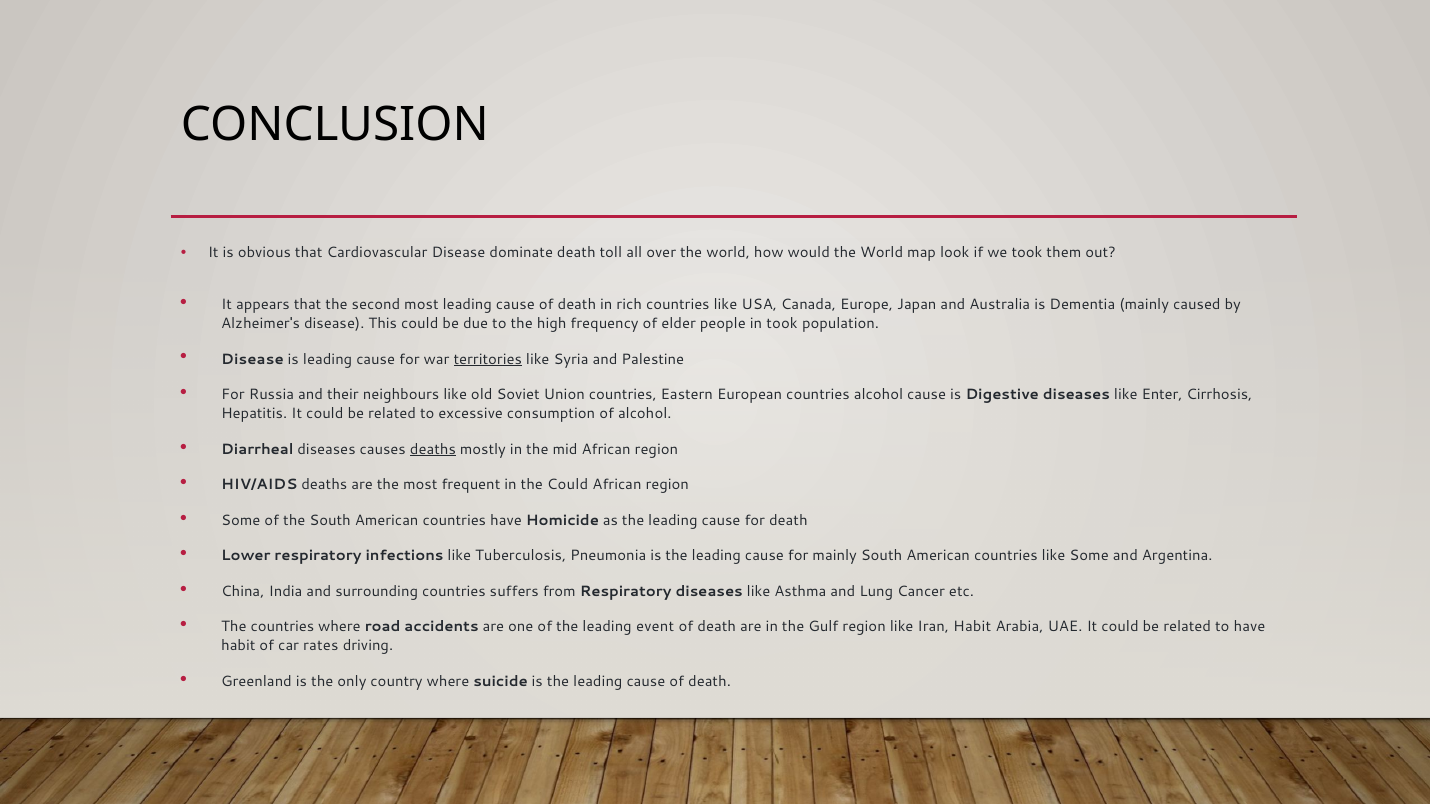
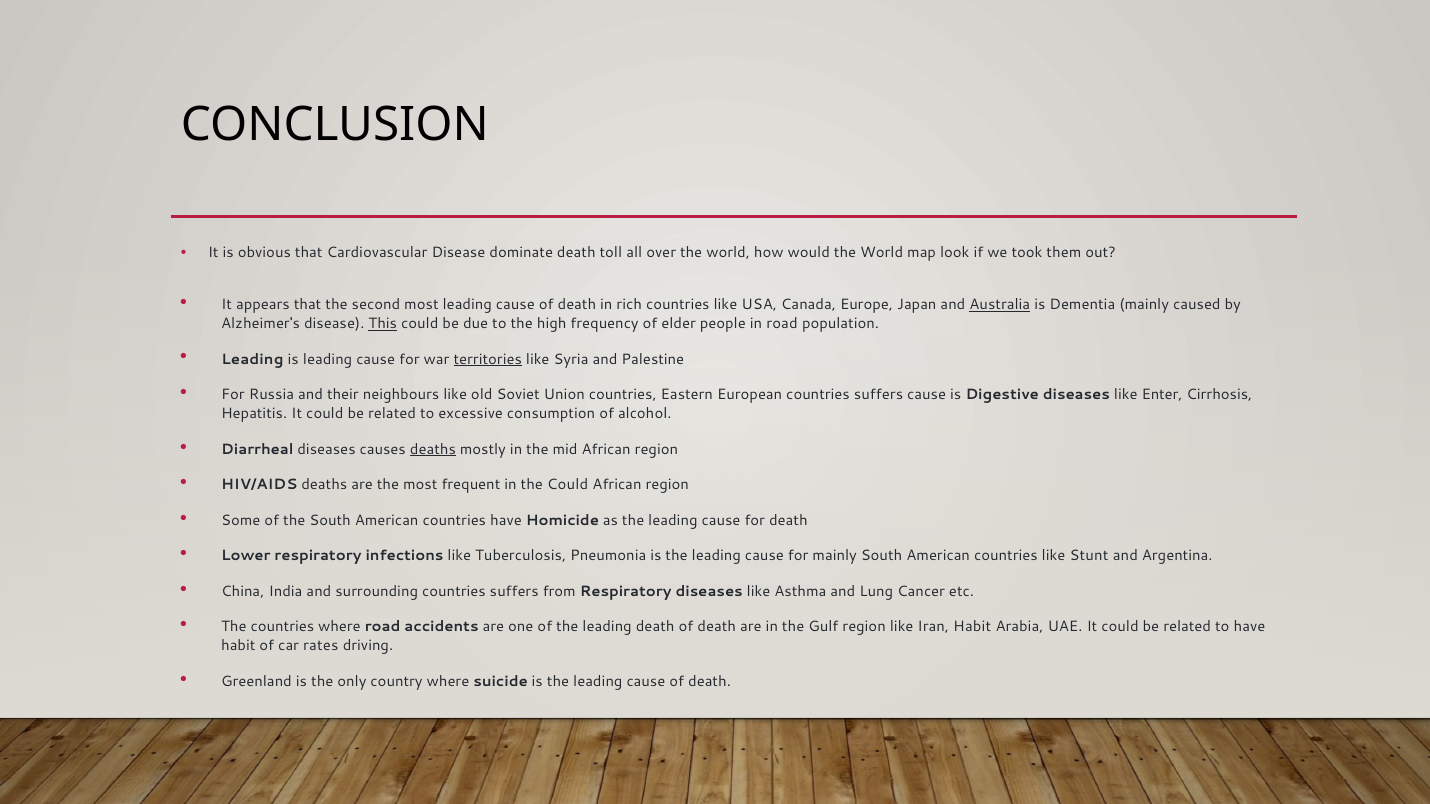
Australia underline: none -> present (1000, 305)
This underline: none -> present (383, 324)
in took: took -> road (782, 324)
Disease: Disease -> Leading (252, 360)
European countries alcohol: alcohol -> suffers (879, 395)
like Some: Some -> Stunt (1089, 556)
leading event: event -> death (655, 627)
